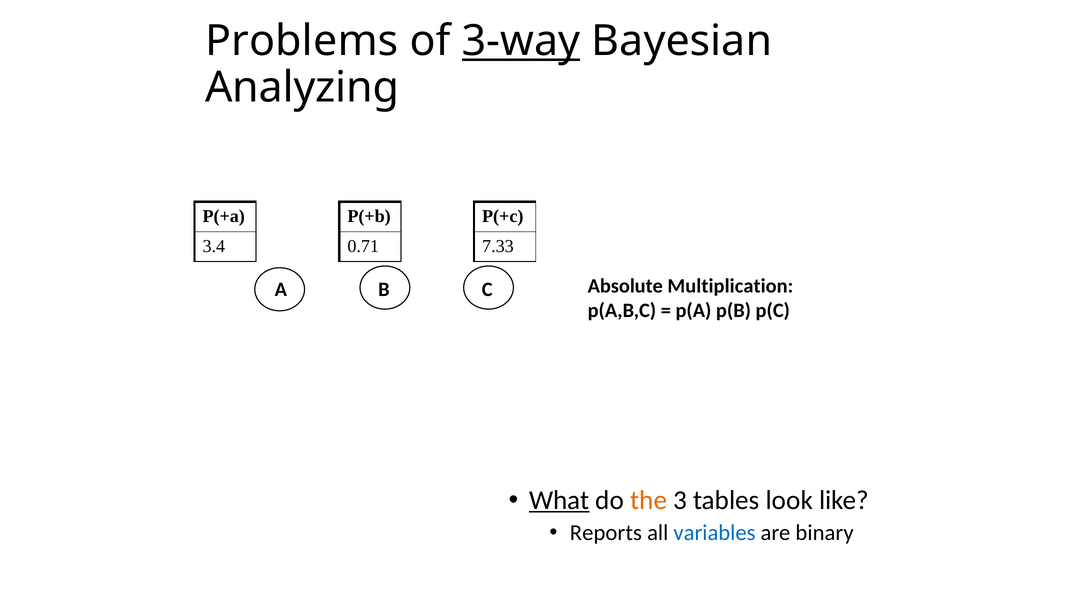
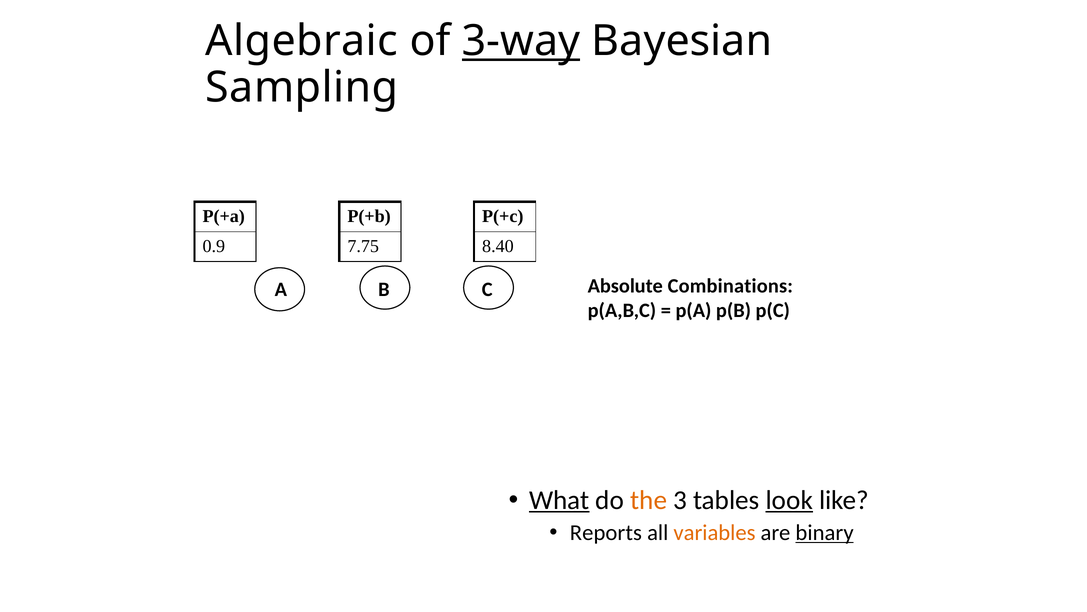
Problems: Problems -> Algebraic (302, 41)
Analyzing: Analyzing -> Sampling (302, 87)
3.4: 3.4 -> 0.9 (214, 246)
0.71: 0.71 -> 7.75 (363, 246)
7.33: 7.33 -> 8.40 (498, 246)
Multiplication: Multiplication -> Combinations (730, 286)
look underline: none -> present (789, 500)
variables colour: blue -> orange (714, 532)
binary underline: none -> present (825, 532)
